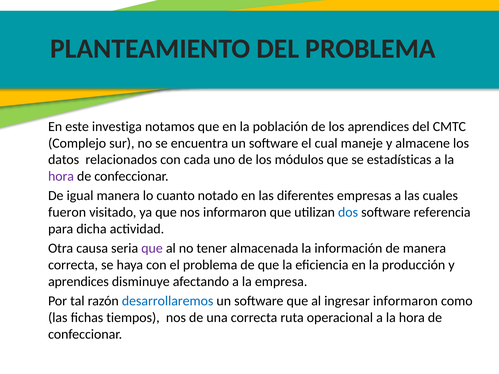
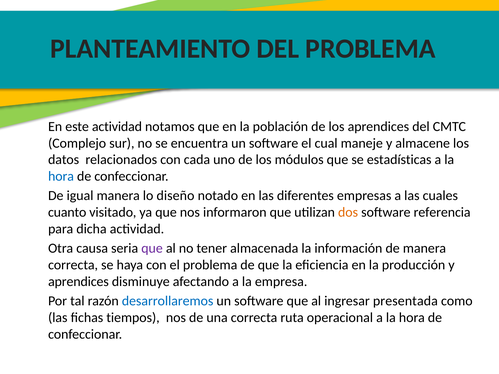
este investiga: investiga -> actividad (117, 127)
hora colour: purple -> blue (61, 176)
cuanto: cuanto -> diseño (175, 196)
fueron: fueron -> cuanto (67, 213)
dos colour: blue -> orange (348, 213)
ingresar informaron: informaron -> presentada (405, 301)
